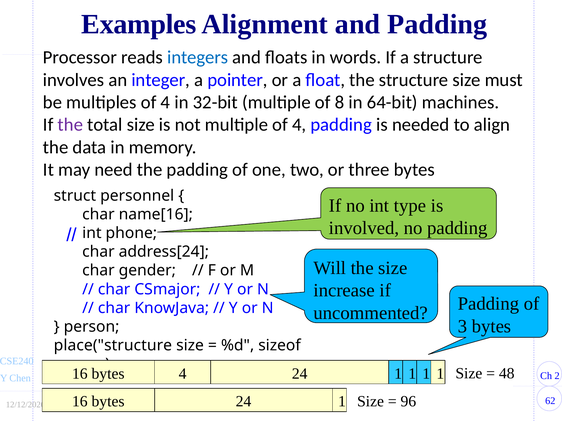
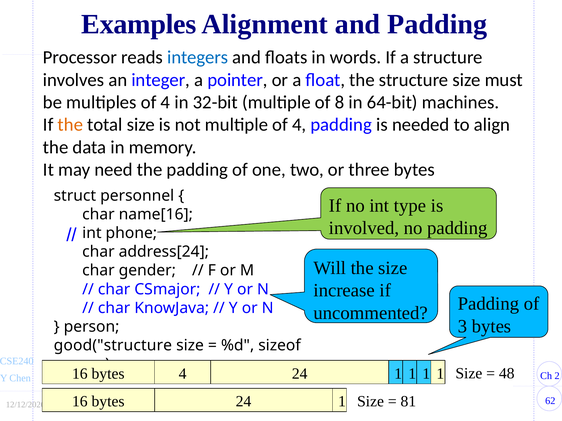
the colour: purple -> orange (70, 125)
place("structure: place("structure -> good("structure (113, 346)
96: 96 -> 81 (408, 402)
